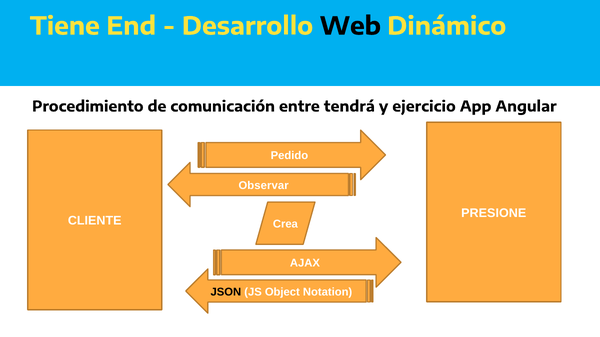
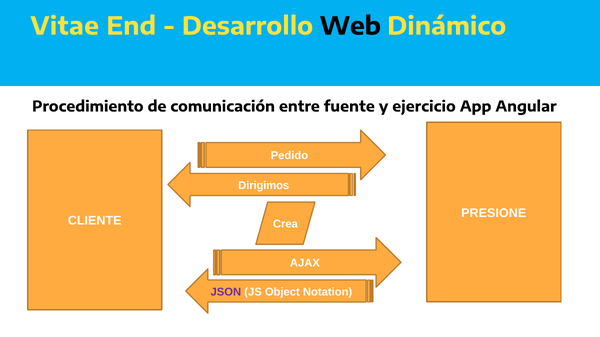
Tiene: Tiene -> Vitae (65, 26)
tendrá: tendrá -> fuente (349, 107)
Observar: Observar -> Dirigimos (264, 186)
JSON colour: black -> purple (226, 292)
